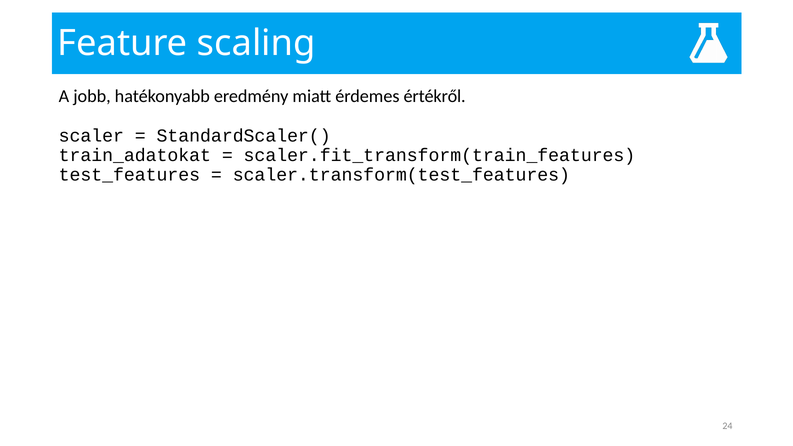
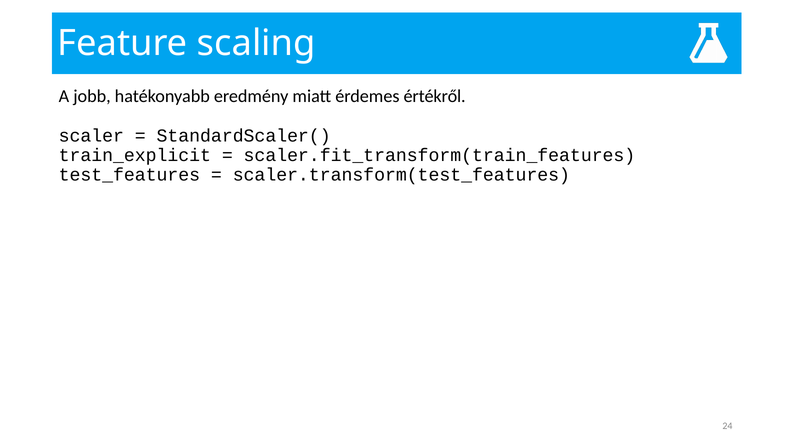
train_adatokat: train_adatokat -> train_explicit (135, 155)
